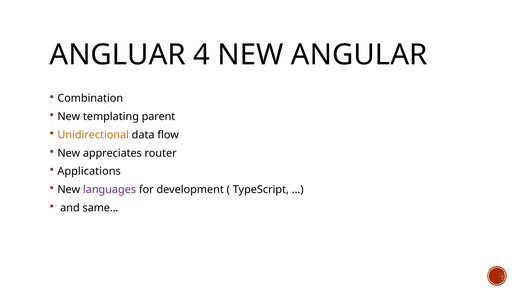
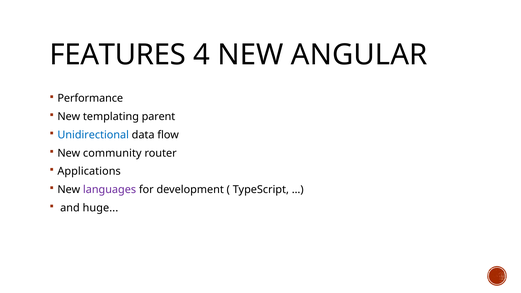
ANGLUAR: ANGLUAR -> FEATURES (118, 55)
Combination: Combination -> Performance (90, 98)
Unidirectional colour: orange -> blue (93, 135)
appreciates: appreciates -> community (112, 153)
same: same -> huge (100, 208)
